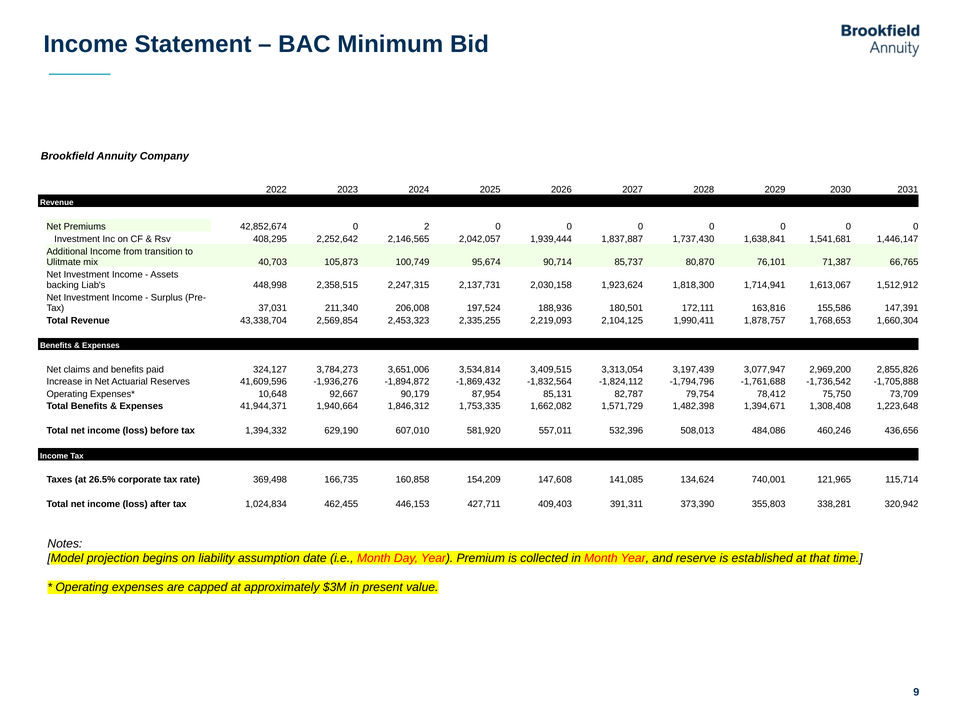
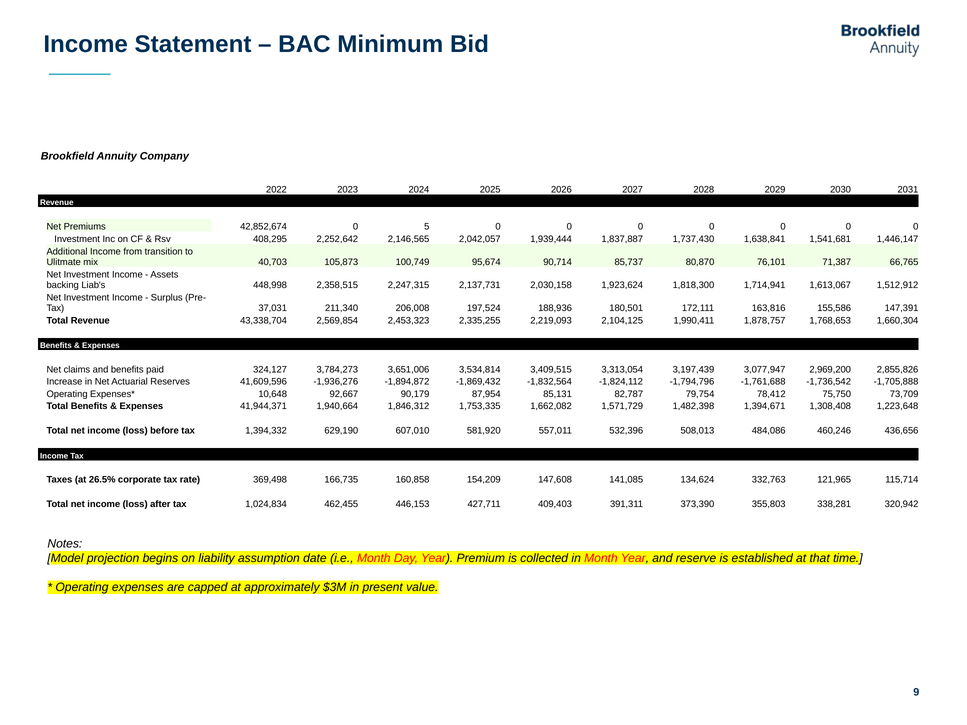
2: 2 -> 5 (427, 227)
740,001: 740,001 -> 332,763 (769, 480)
